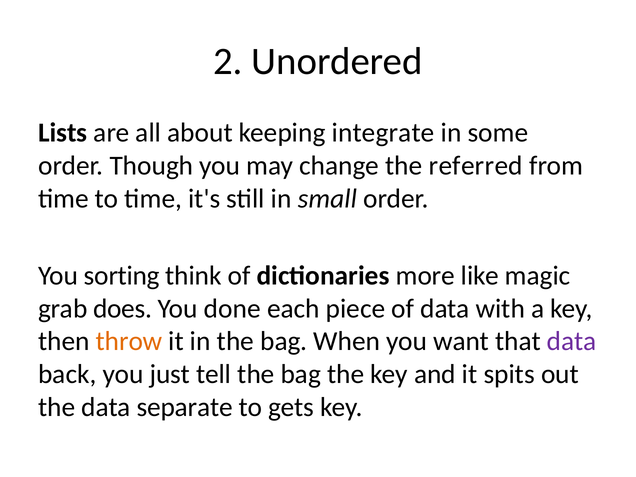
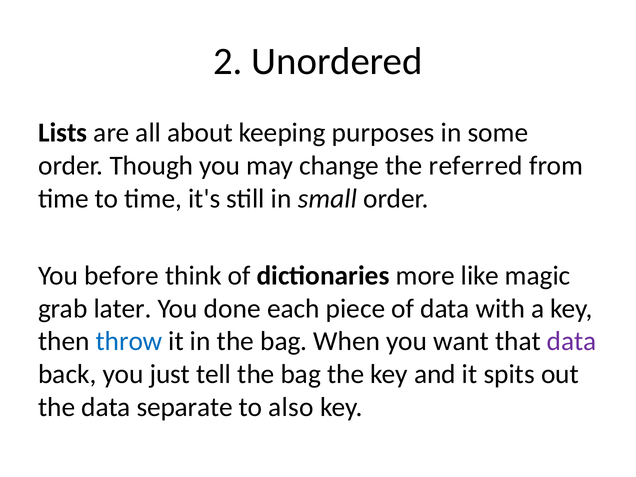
integrate: integrate -> purposes (383, 133)
sorting: sorting -> before (122, 276)
does: does -> later (123, 309)
throw colour: orange -> blue (129, 341)
gets: gets -> also (291, 407)
